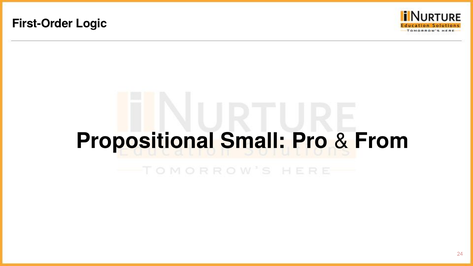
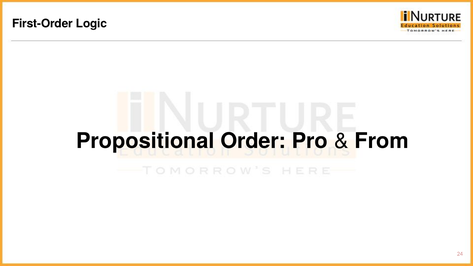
Small: Small -> Order (253, 141)
